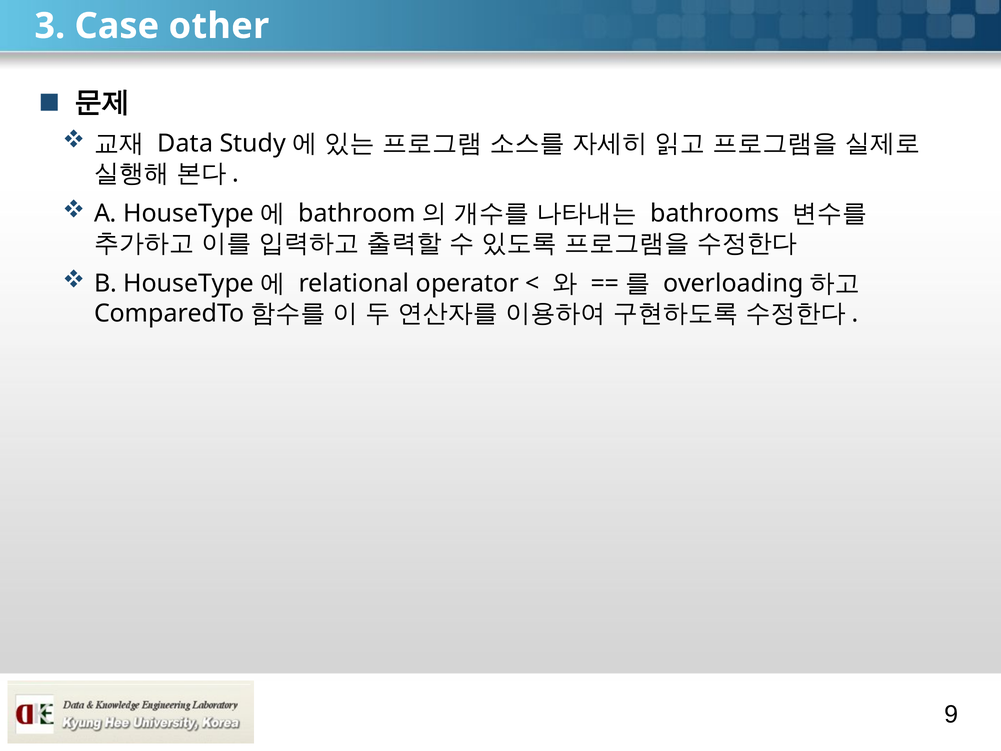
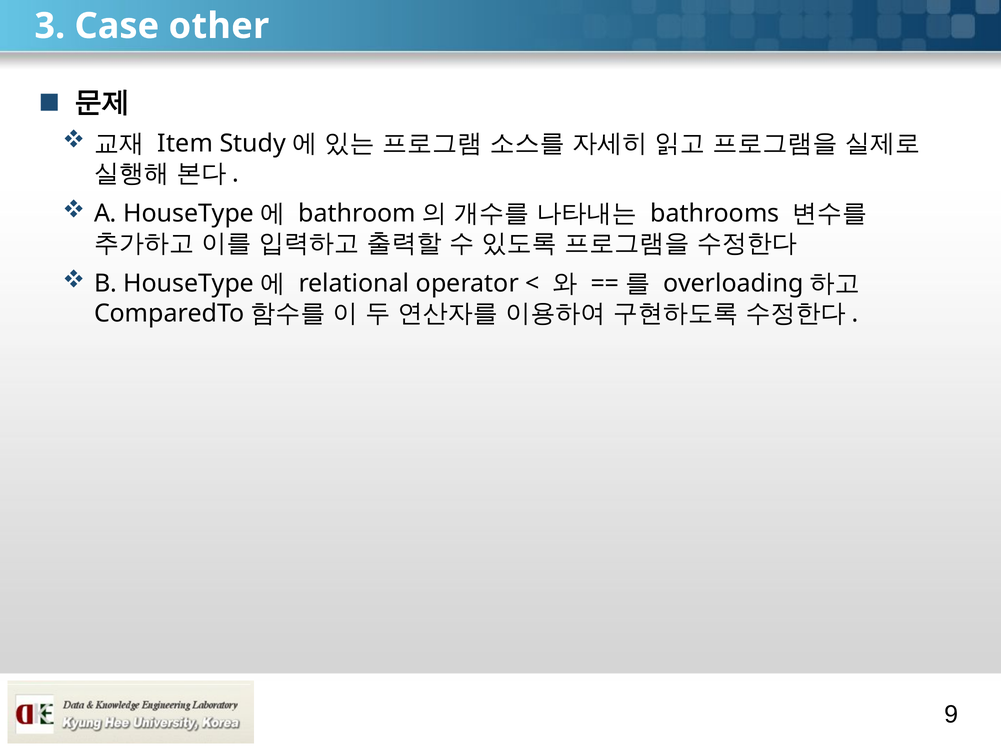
Data: Data -> Item (185, 143)
